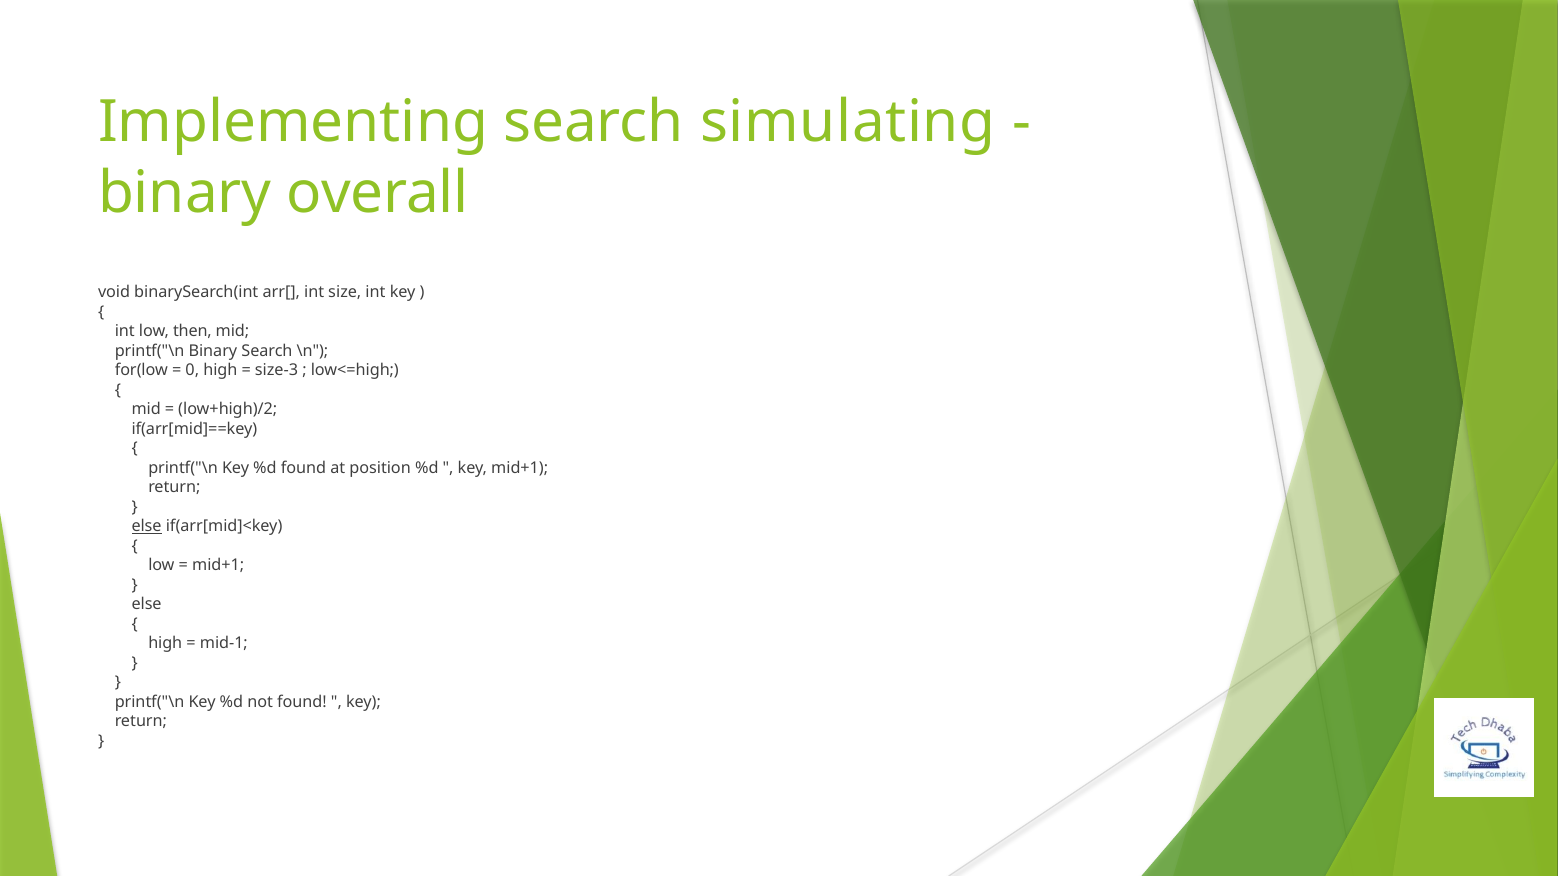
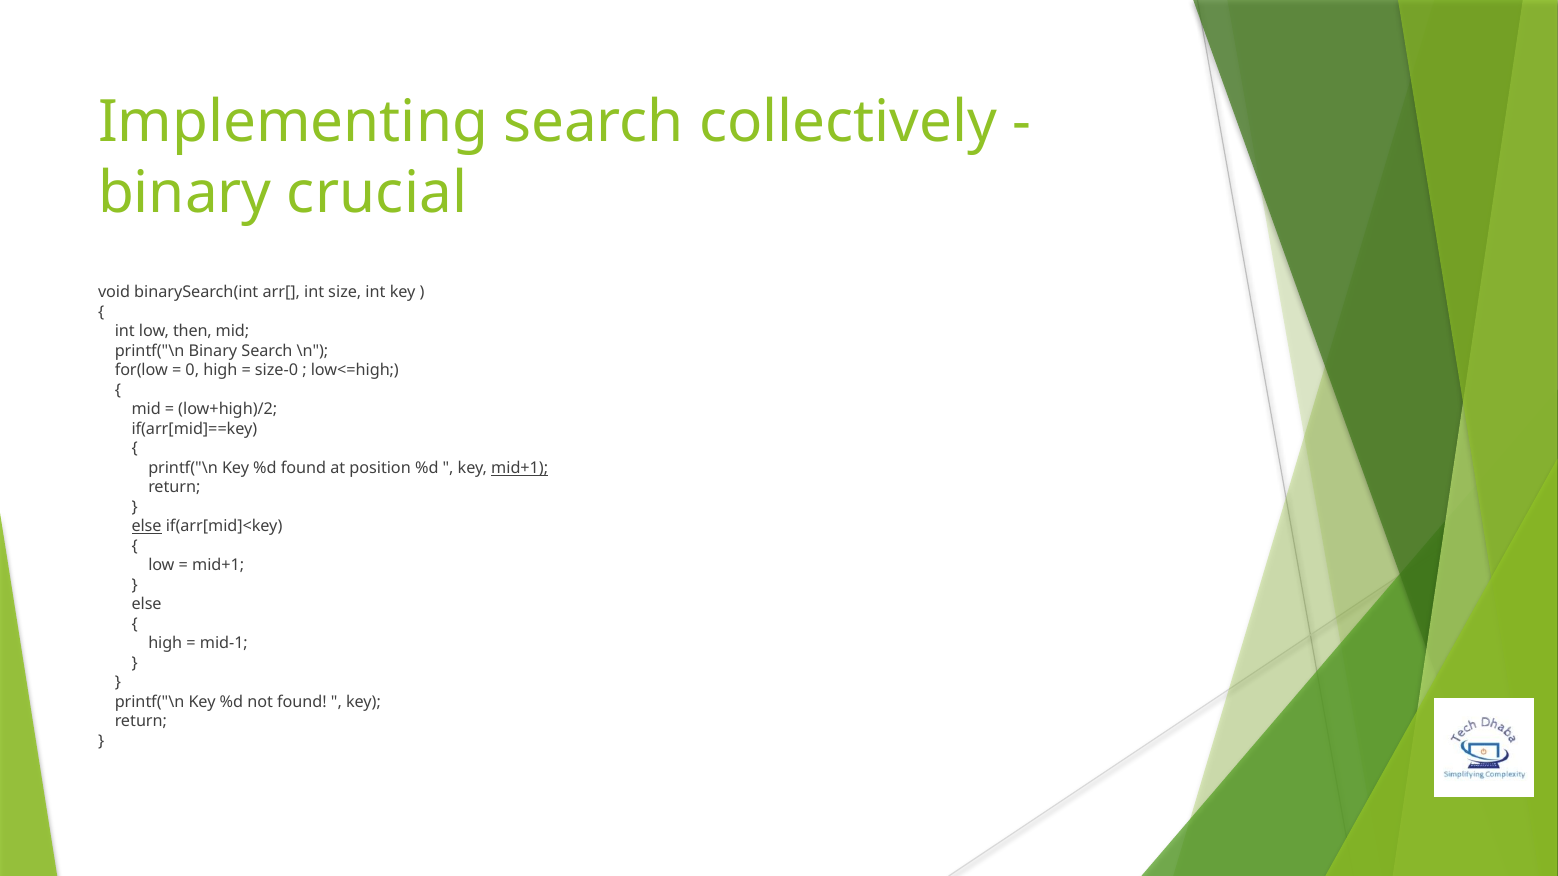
simulating: simulating -> collectively (848, 123)
overall: overall -> crucial (377, 193)
size-3: size-3 -> size-0 (277, 371)
mid+1 underline: none -> present (520, 468)
